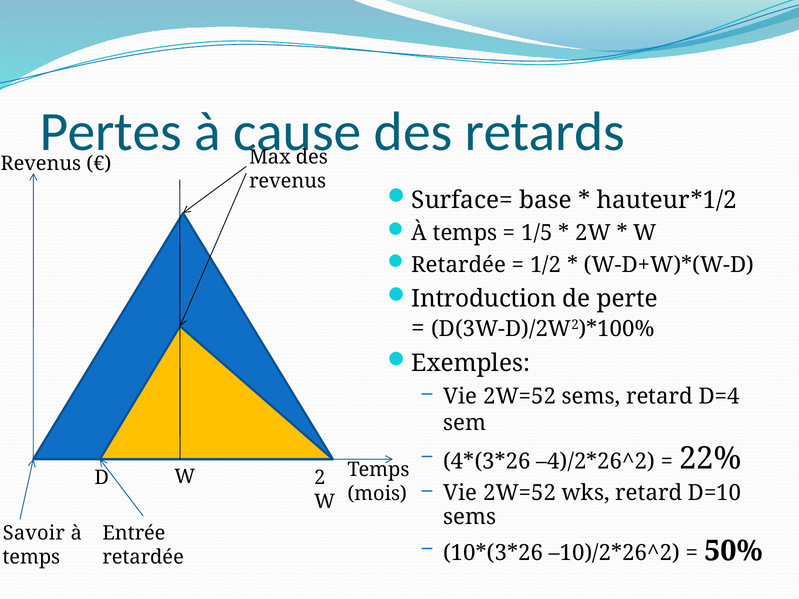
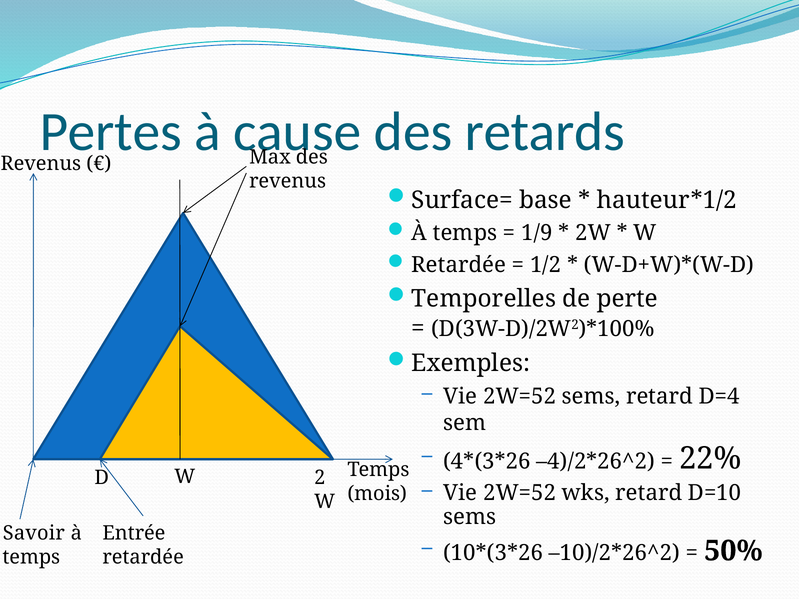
1/5: 1/5 -> 1/9 (537, 233)
Introduction: Introduction -> Temporelles (484, 299)
